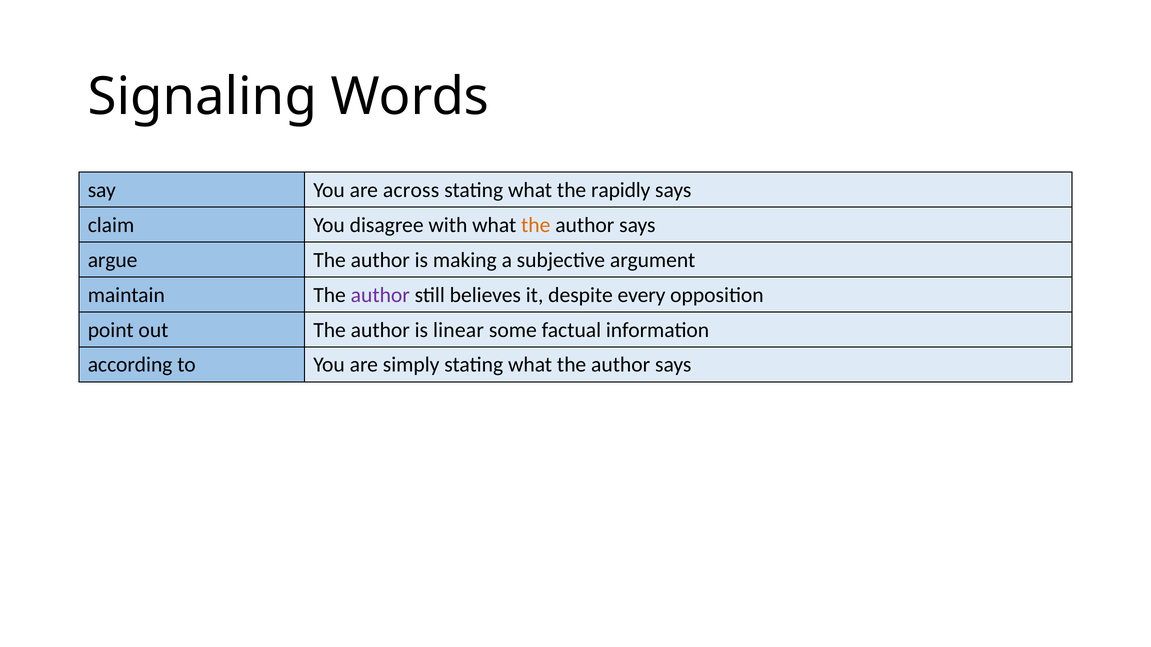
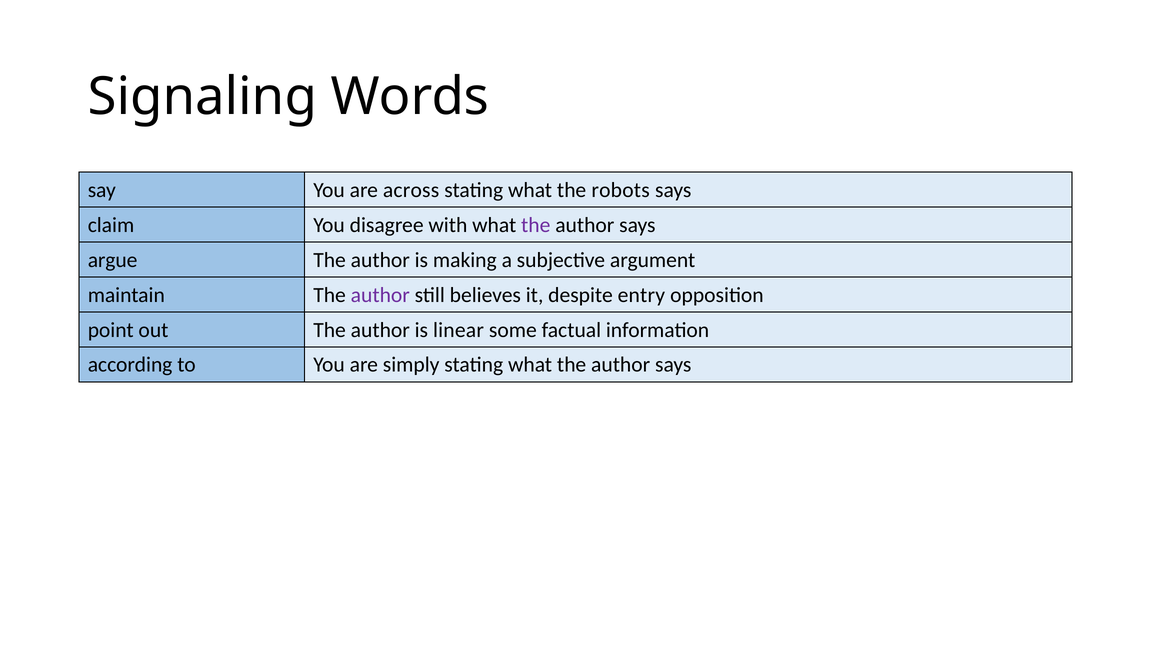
rapidly: rapidly -> robots (621, 190)
the colour: orange -> purple (536, 225)
every: every -> entry (641, 295)
